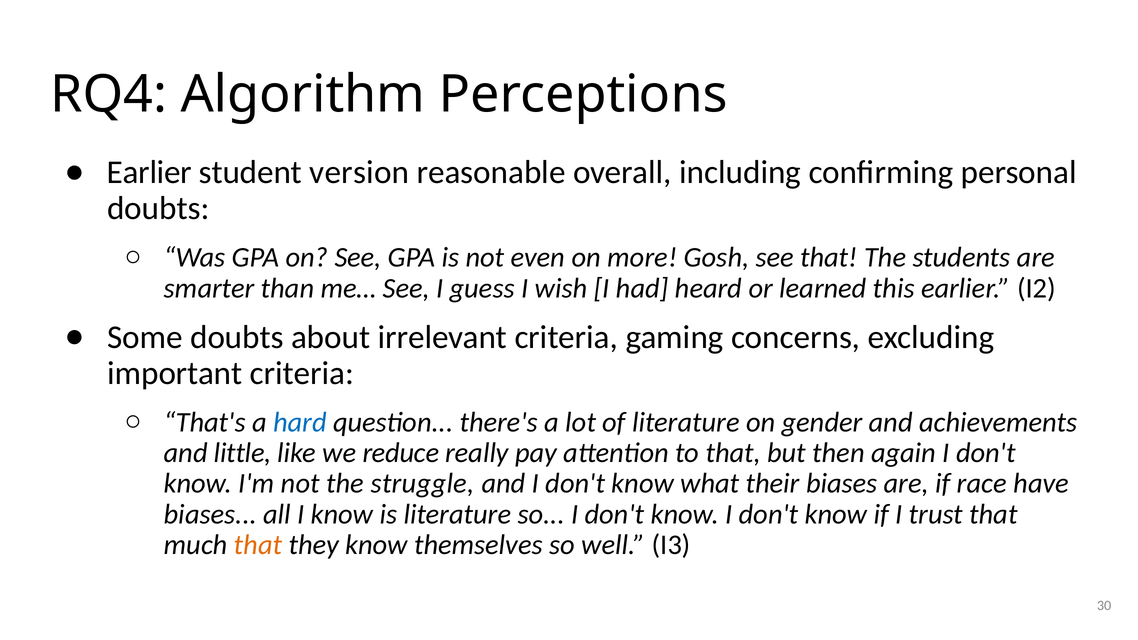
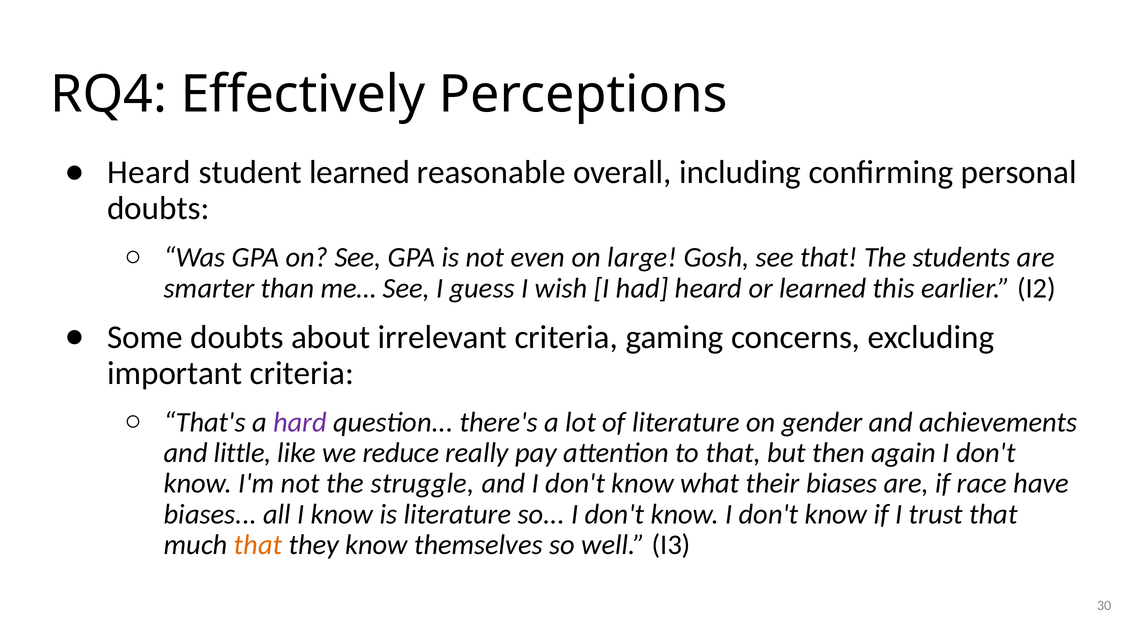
Algorithm: Algorithm -> Effectively (303, 95)
Earlier: Earlier -> Heard (149, 173)
student version: version -> learned (360, 173)
more: more -> large (642, 258)
hard colour: blue -> purple (300, 422)
